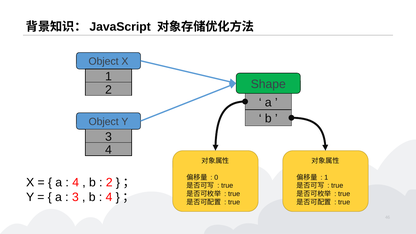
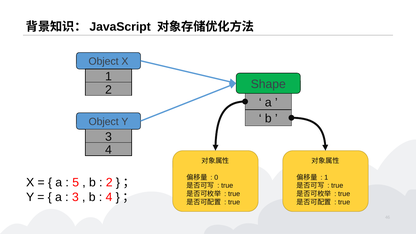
4: 4 -> 5 (76, 183)
